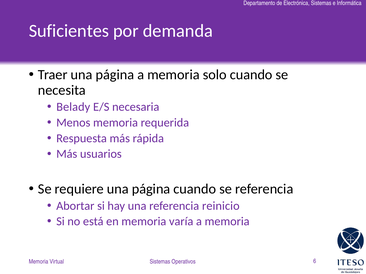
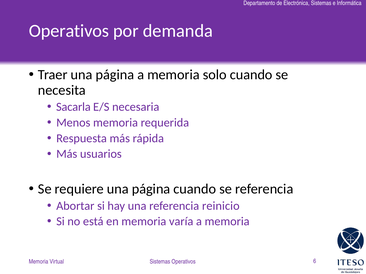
Suficientes: Suficientes -> Operativos (69, 31)
Belady: Belady -> Sacarla (73, 107)
